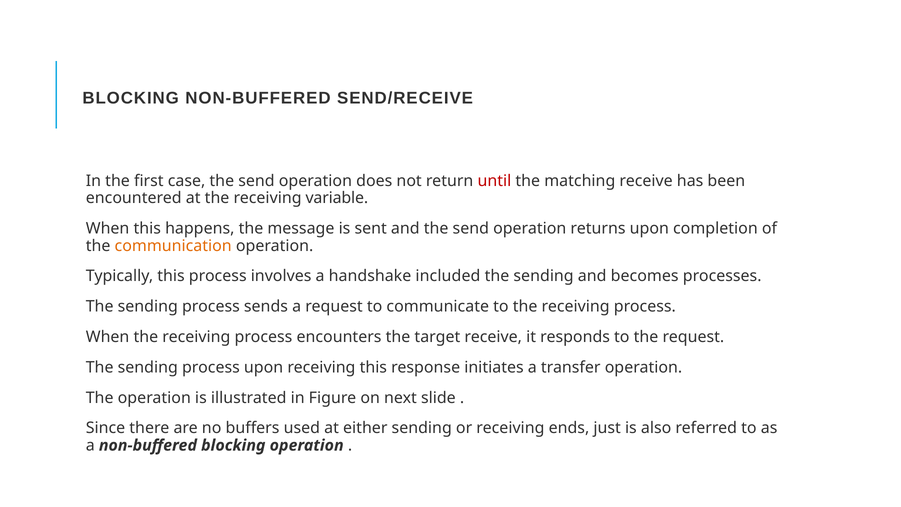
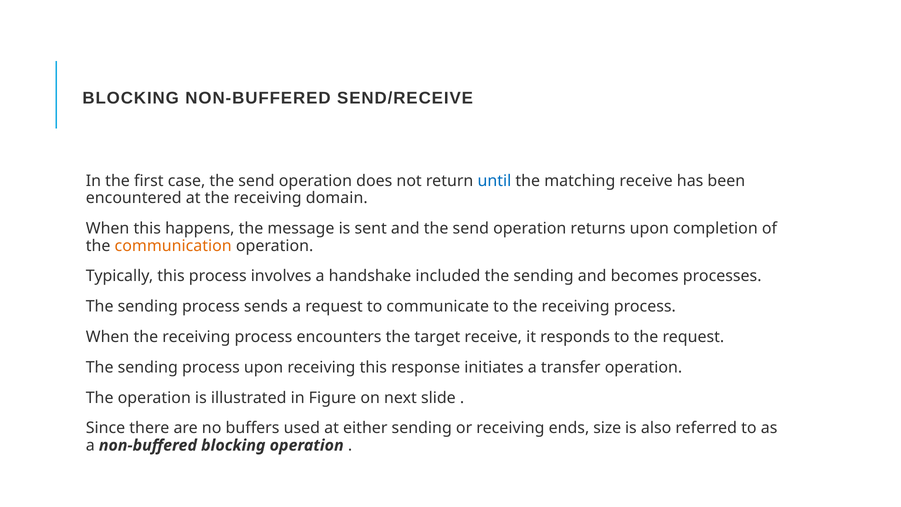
until colour: red -> blue (494, 181)
variable: variable -> domain (337, 198)
just: just -> size (607, 428)
